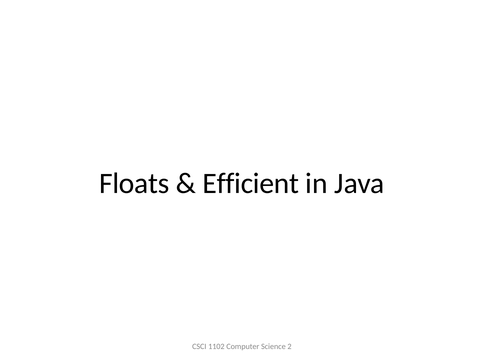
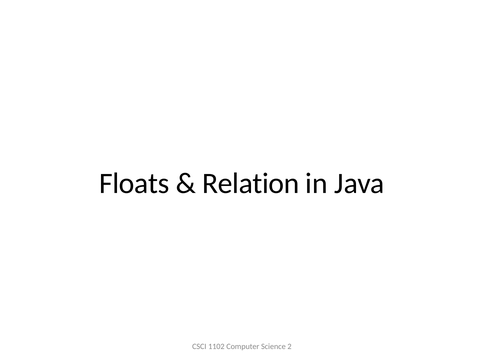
Efficient: Efficient -> Relation (251, 184)
